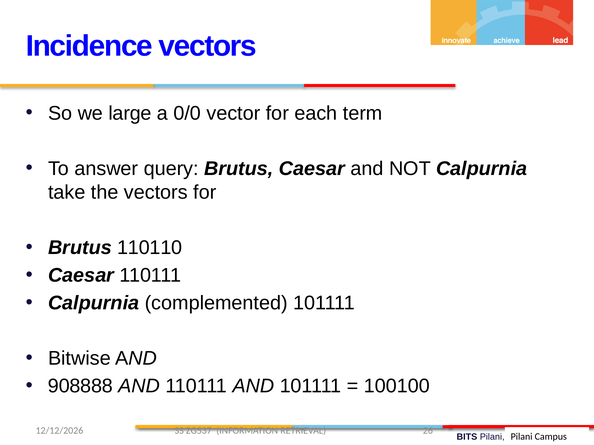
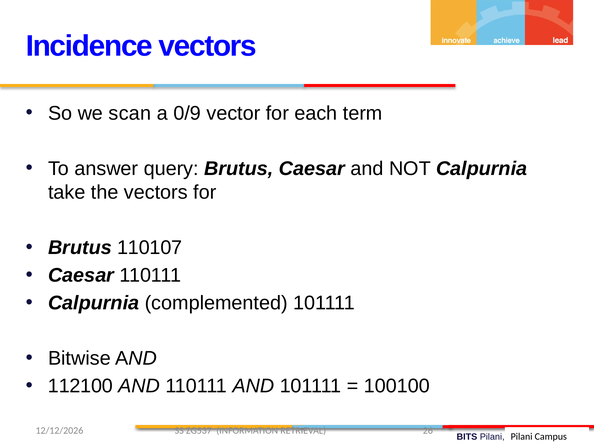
large: large -> scan (130, 113)
0/0: 0/0 -> 0/9 (187, 113)
110110: 110110 -> 110107 (150, 248)
908888: 908888 -> 112100 (80, 386)
